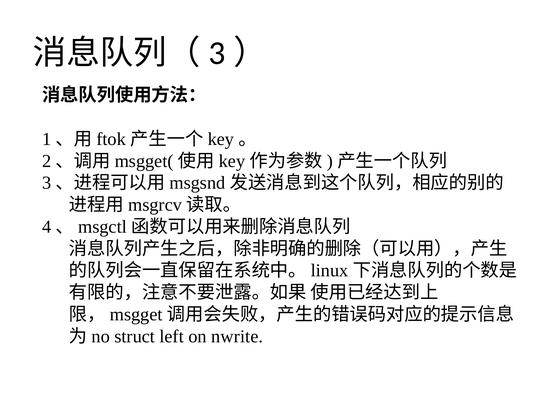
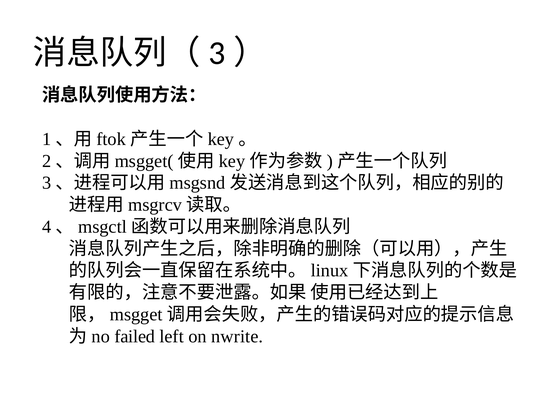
struct: struct -> failed (135, 336)
